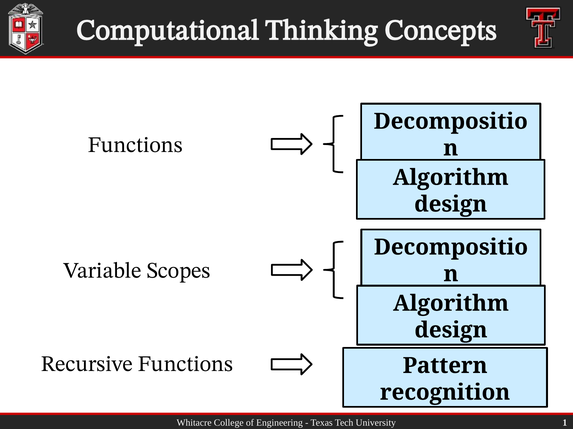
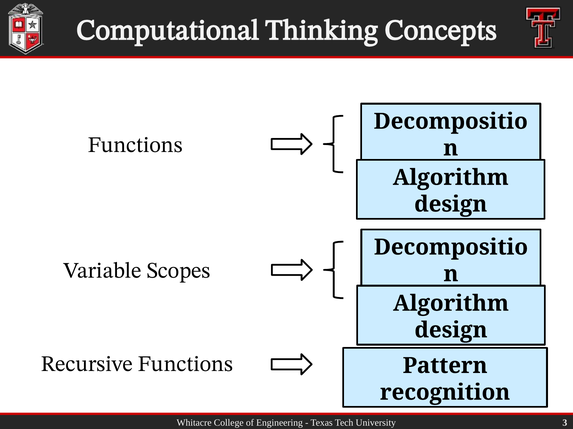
1: 1 -> 3 (565, 423)
